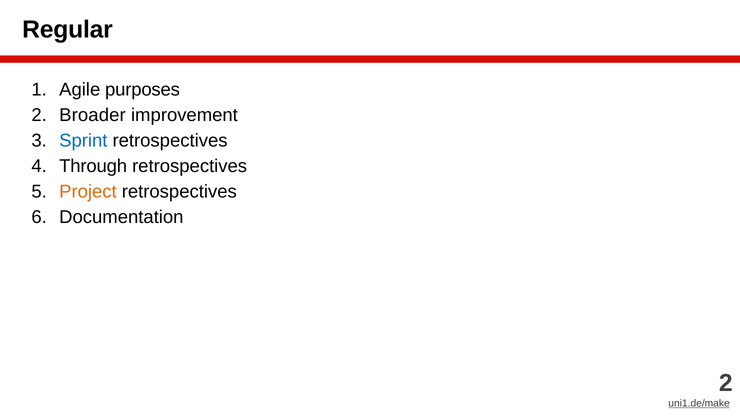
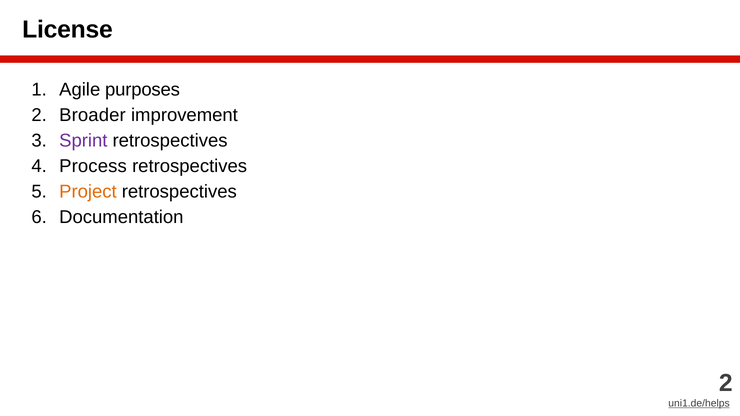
Regular: Regular -> License (67, 29)
Sprint colour: blue -> purple (83, 141)
Through: Through -> Process (93, 166)
uni1.de/make: uni1.de/make -> uni1.de/helps (699, 403)
